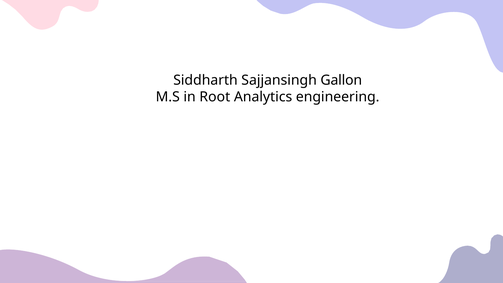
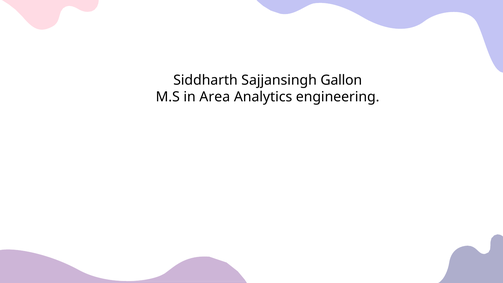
Root: Root -> Area (215, 97)
